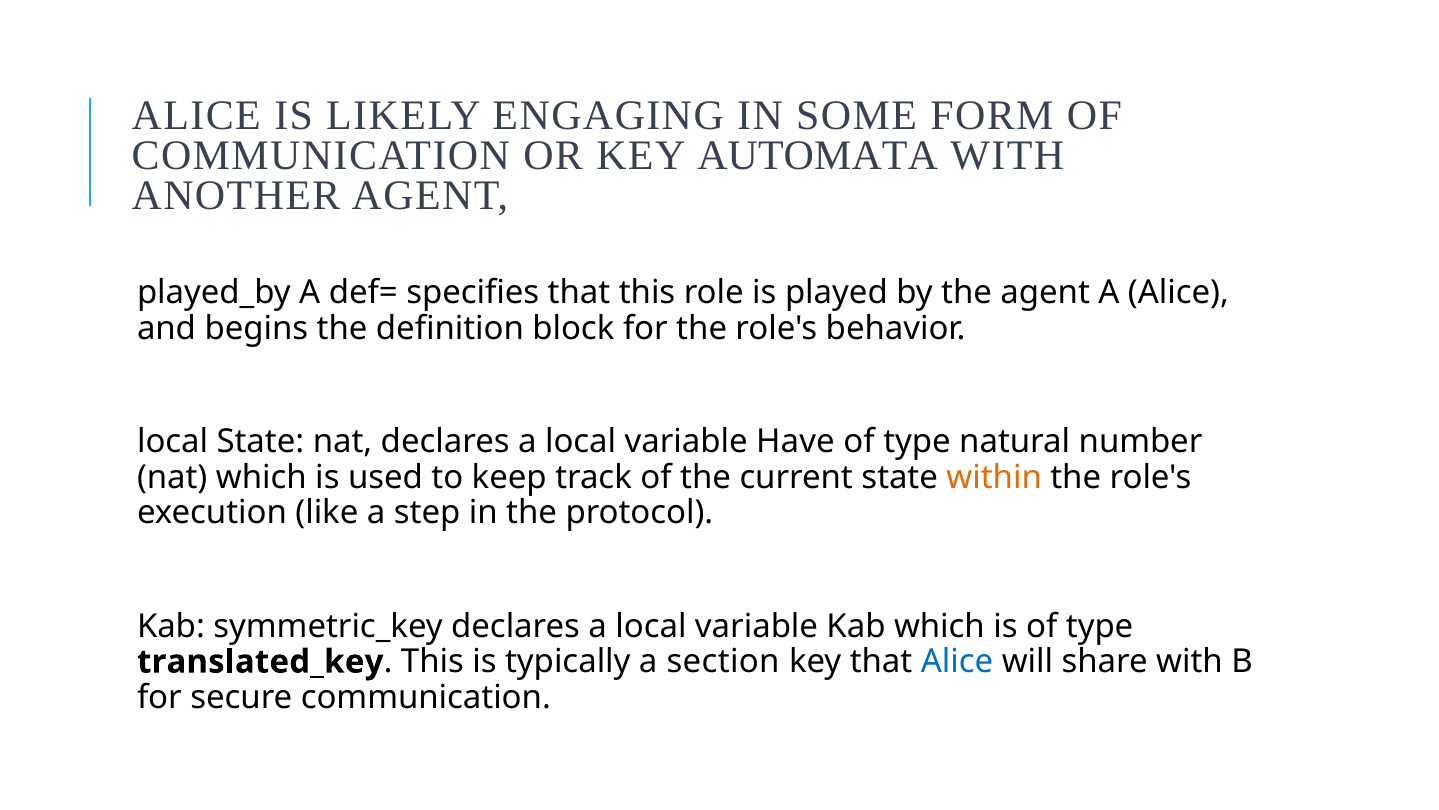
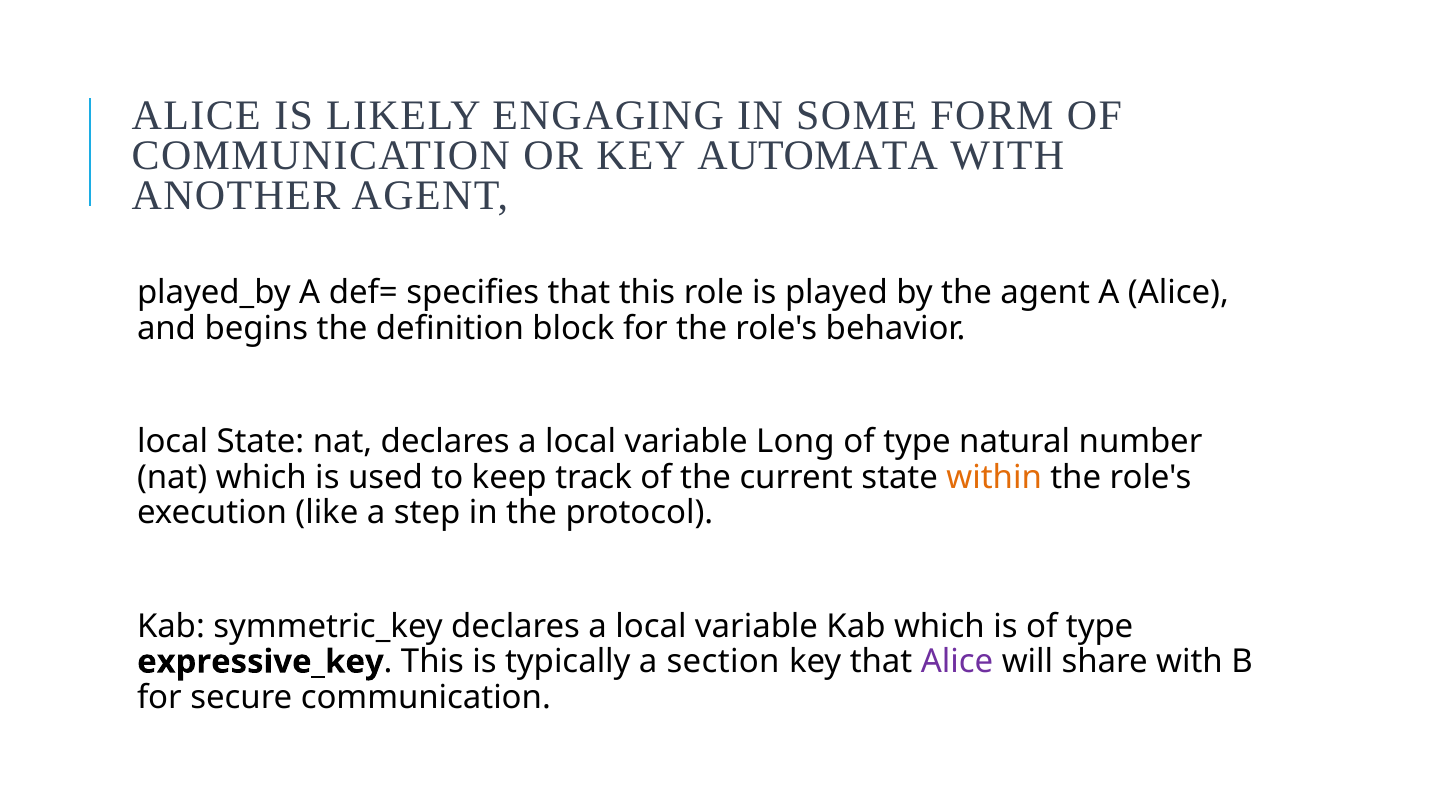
Have: Have -> Long (795, 441)
translated_key: translated_key -> expressive_key (260, 661)
Alice colour: blue -> purple (957, 661)
